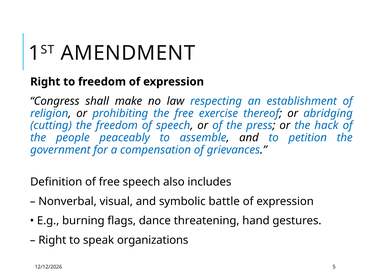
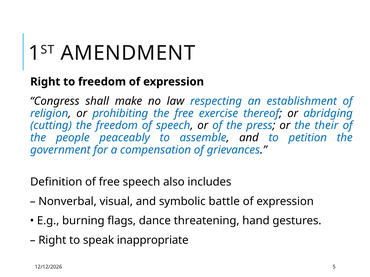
hack: hack -> their (326, 126)
organizations: organizations -> inappropriate (153, 240)
